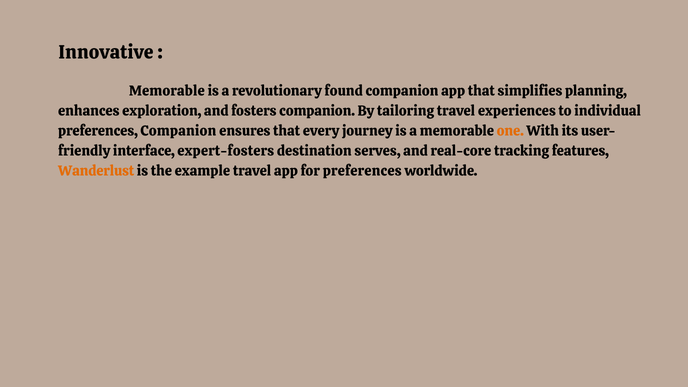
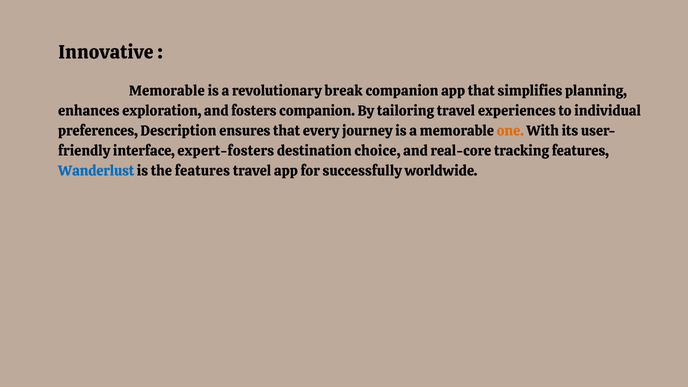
found: found -> break (344, 91)
preferences Companion: Companion -> Description (178, 131)
serves: serves -> choice (377, 151)
Wanderlust colour: orange -> blue (96, 171)
the example: example -> features (202, 171)
for preferences: preferences -> successfully (362, 171)
